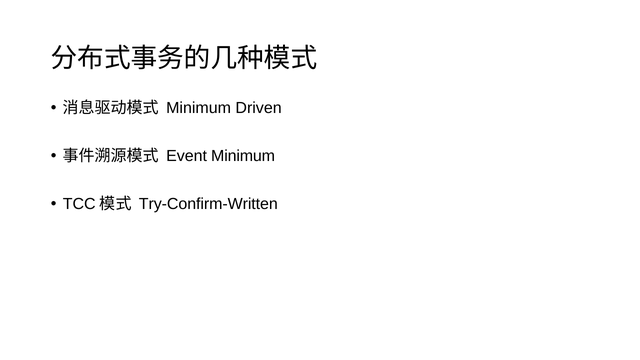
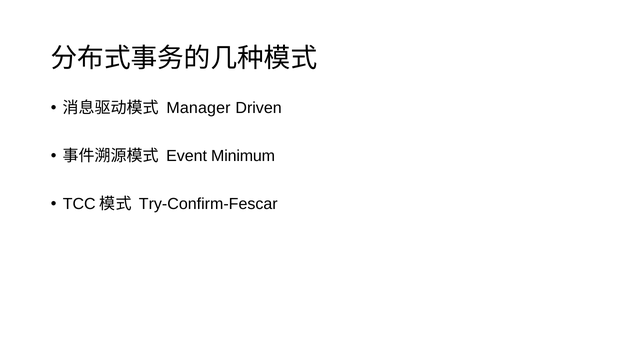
Minimum: Minimum -> Manager (198, 108)
Try-Confirm-Written: Try-Confirm-Written -> Try-Confirm-Fescar (208, 204)
